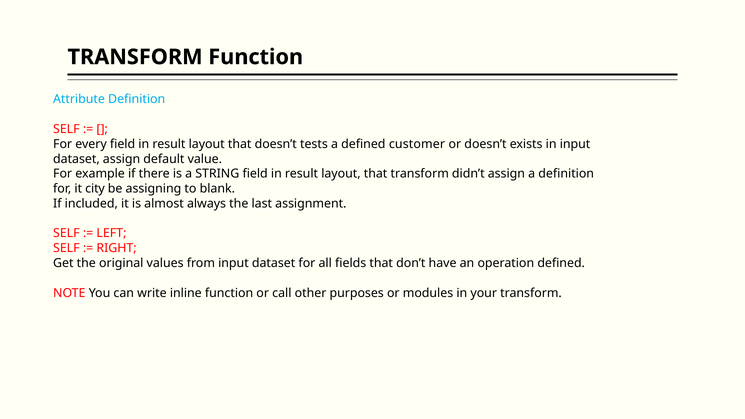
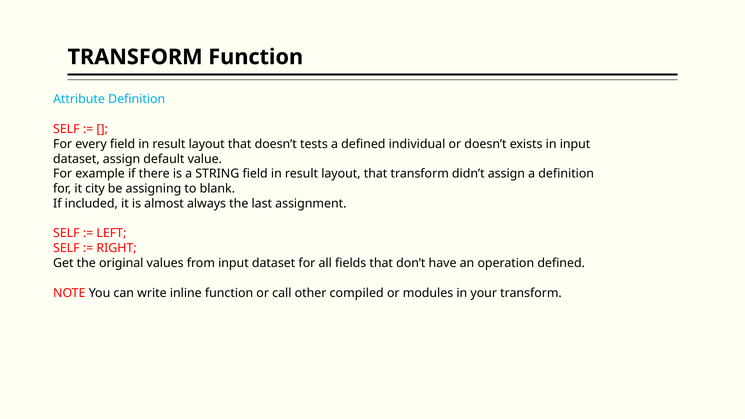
customer: customer -> individual (417, 144)
purposes: purposes -> compiled (357, 293)
